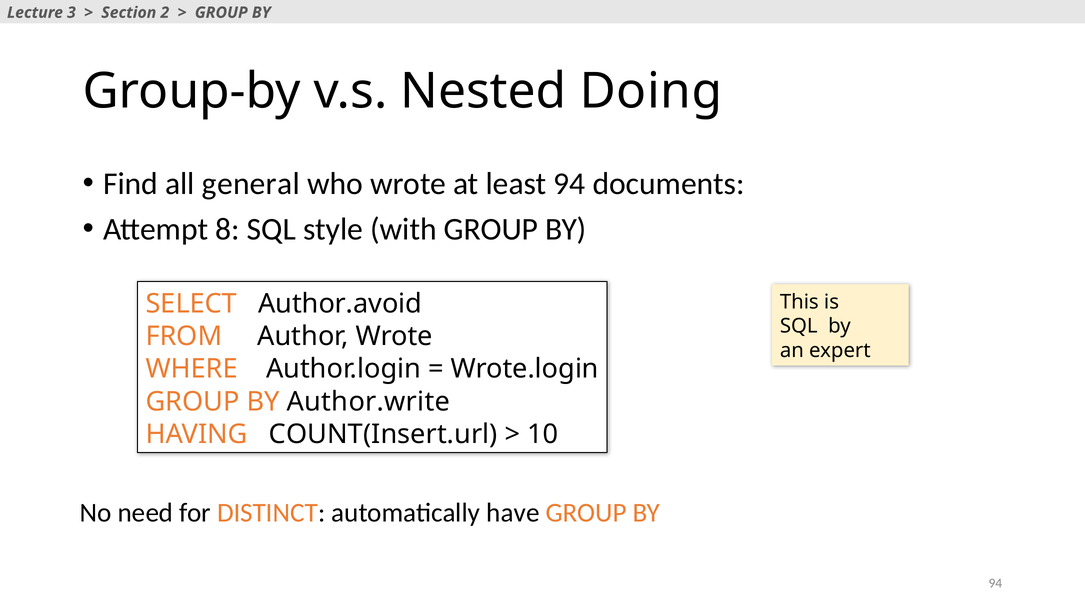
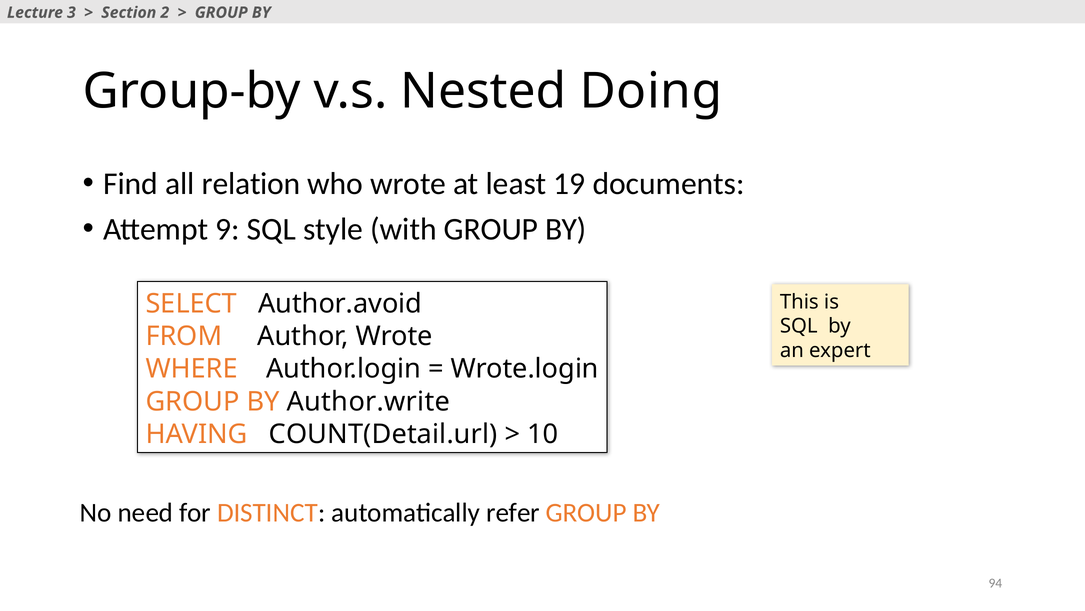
general: general -> relation (251, 183)
least 94: 94 -> 19 (569, 183)
8: 8 -> 9 (228, 229)
COUNT(Insert.url: COUNT(Insert.url -> COUNT(Detail.url (383, 434)
have: have -> refer (513, 512)
